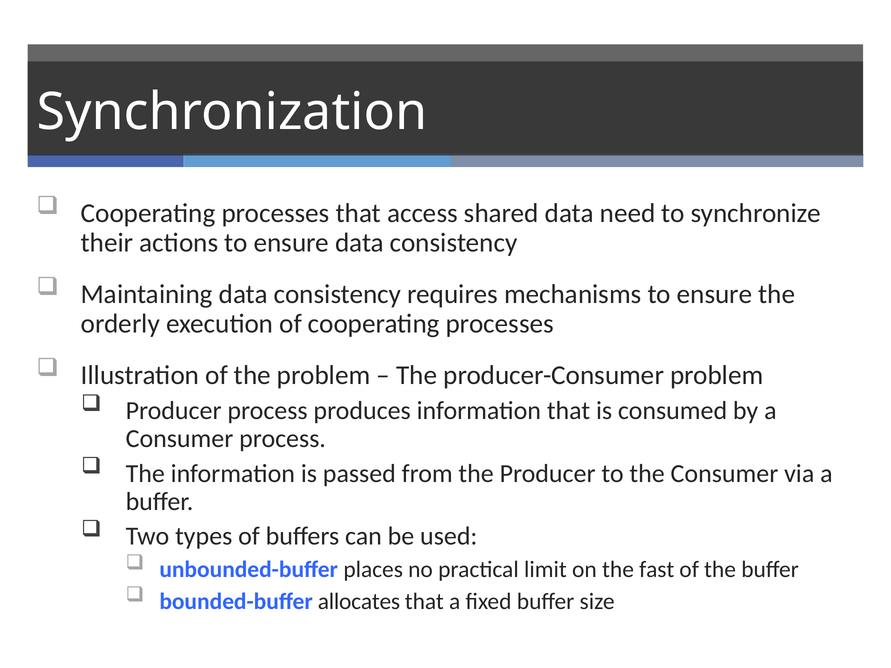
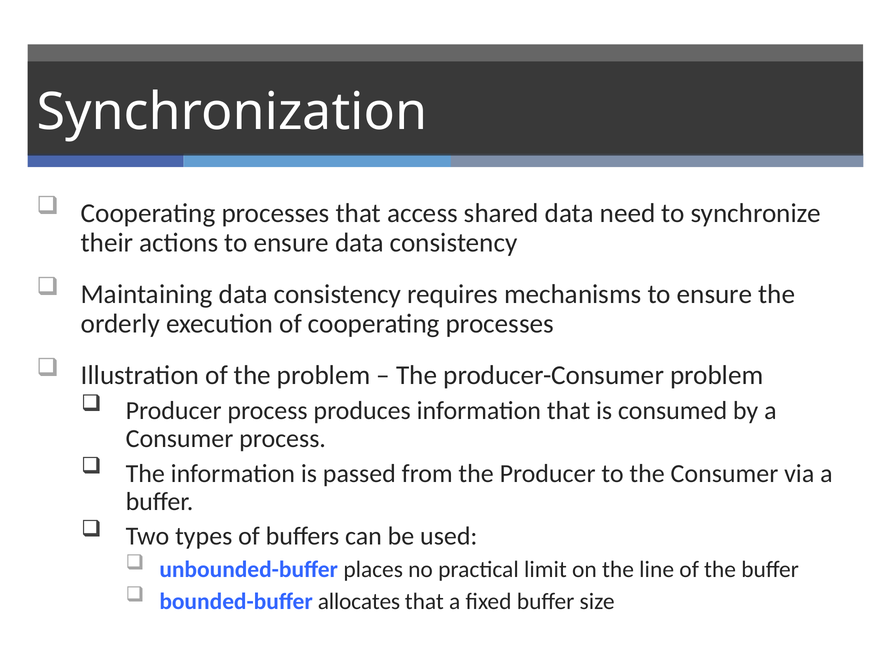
fast: fast -> line (657, 570)
